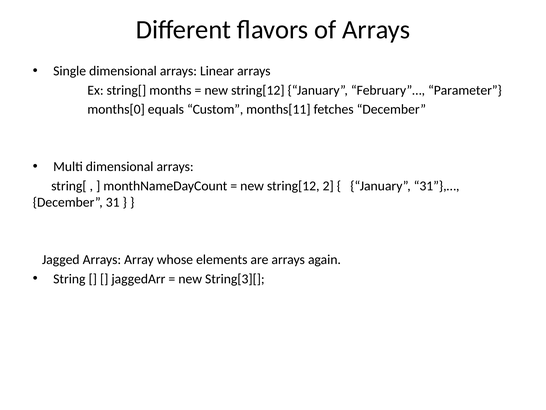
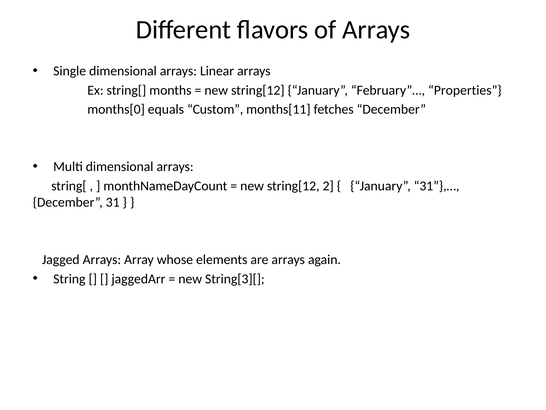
Parameter: Parameter -> Properties (465, 90)
